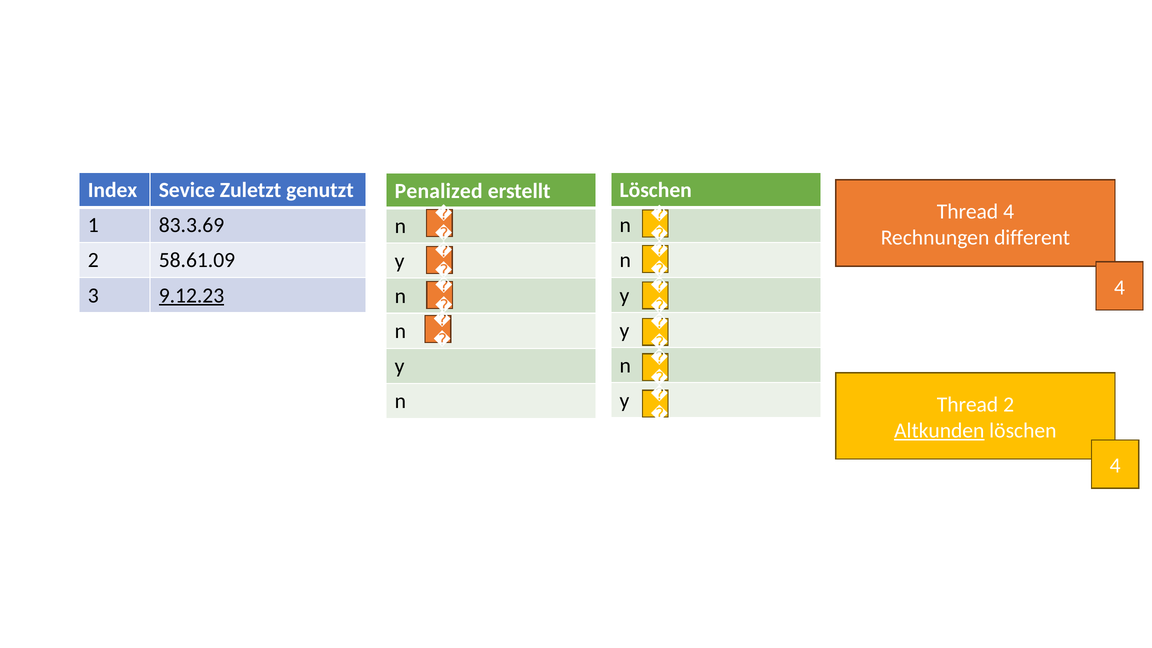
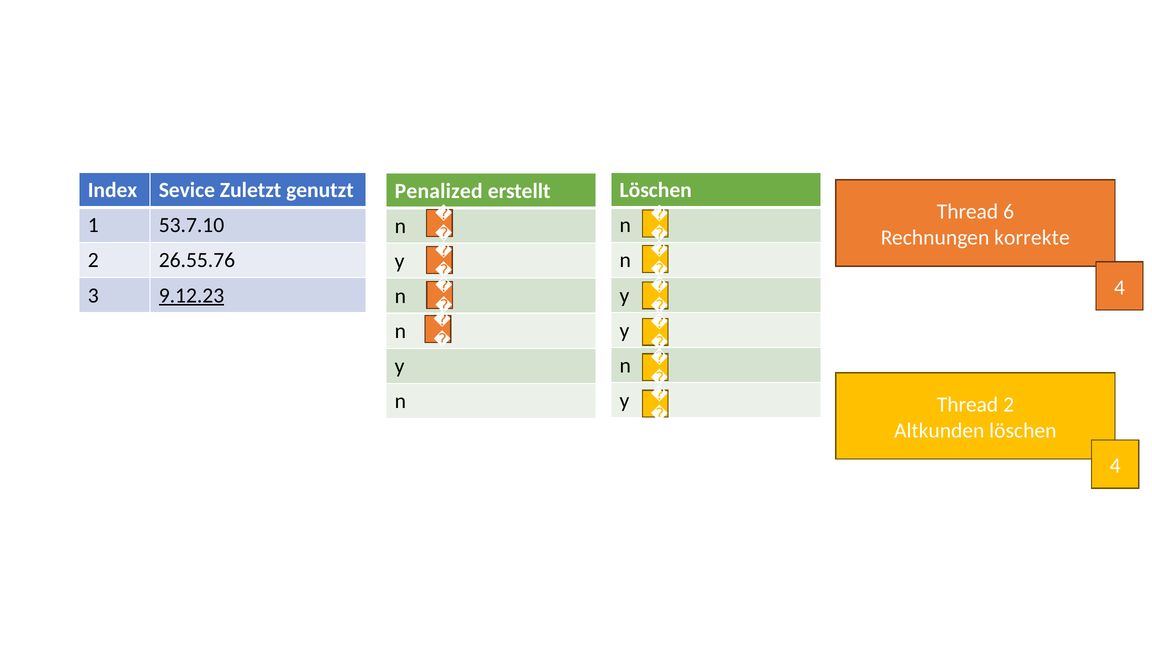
Thread 4: 4 -> 6 (1009, 212)
83.3.69: 83.3.69 -> 53.7.10 (191, 225)
different: different -> korrekte (1032, 237)
58.61.09: 58.61.09 -> 26.55.76 (197, 260)
Altkunden underline: present -> none (939, 430)
